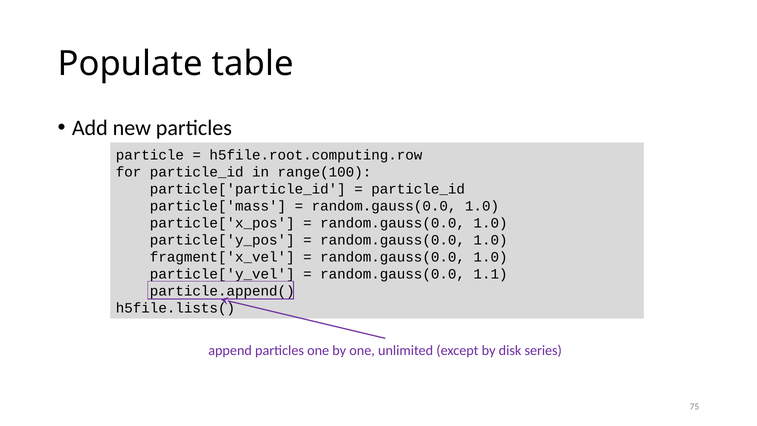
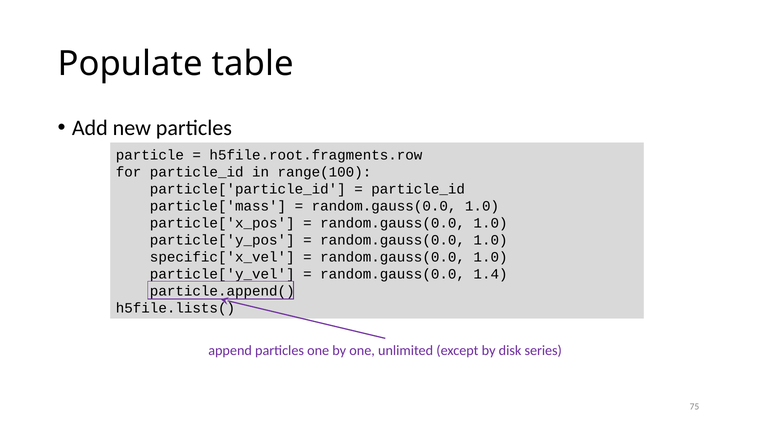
h5file.root.computing.row: h5file.root.computing.row -> h5file.root.fragments.row (316, 155)
fragment['x_vel: fragment['x_vel -> specific['x_vel (222, 257)
1.1: 1.1 -> 1.4 (491, 274)
